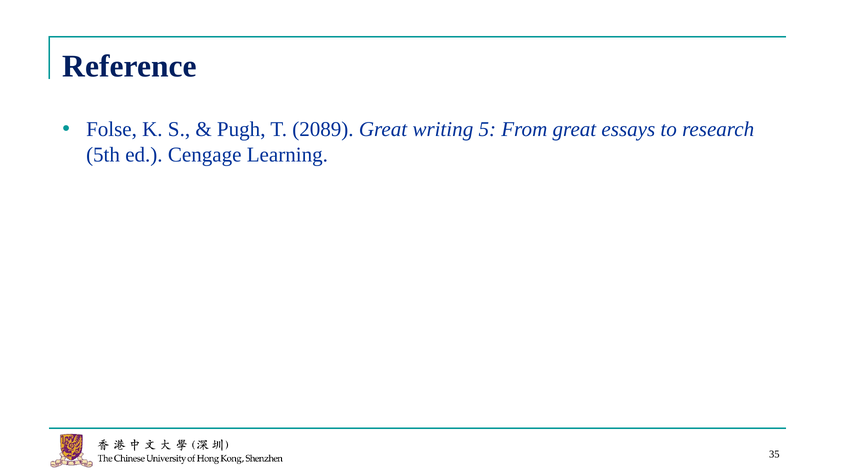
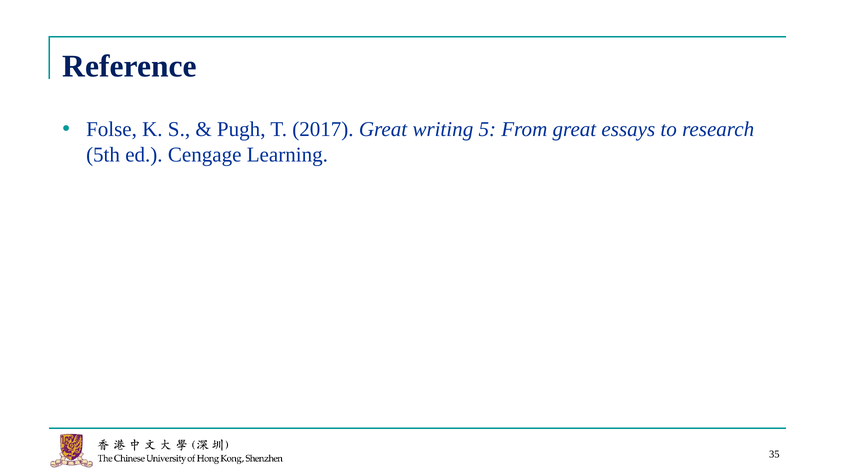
2089: 2089 -> 2017 (323, 129)
